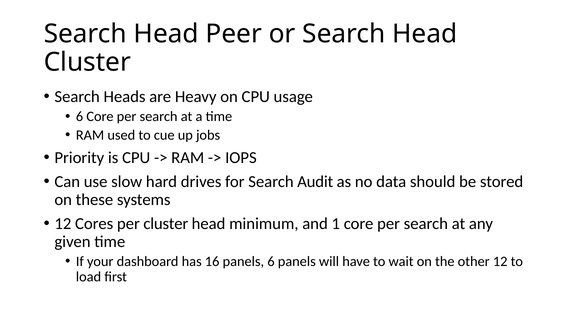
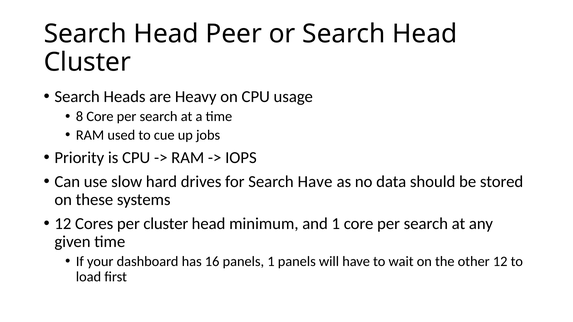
6: 6 -> 8 (80, 117)
Search Audit: Audit -> Have (315, 182)
panels 6: 6 -> 1 (271, 262)
